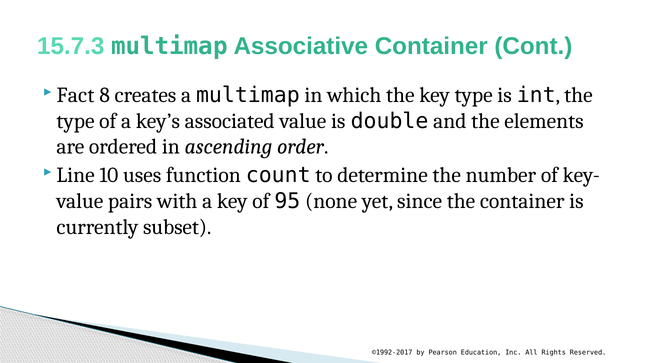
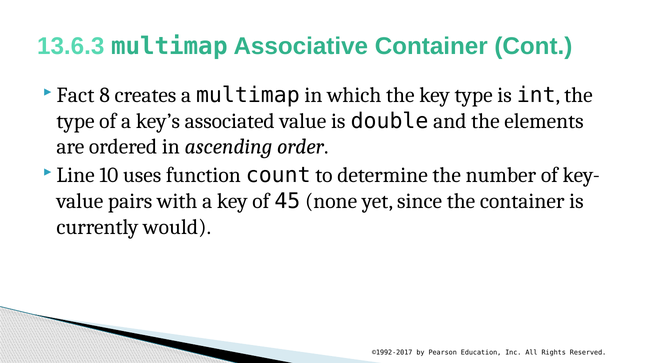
15.7.3: 15.7.3 -> 13.6.3 (71, 47)
95: 95 -> 45 (287, 201)
subset: subset -> would (177, 227)
